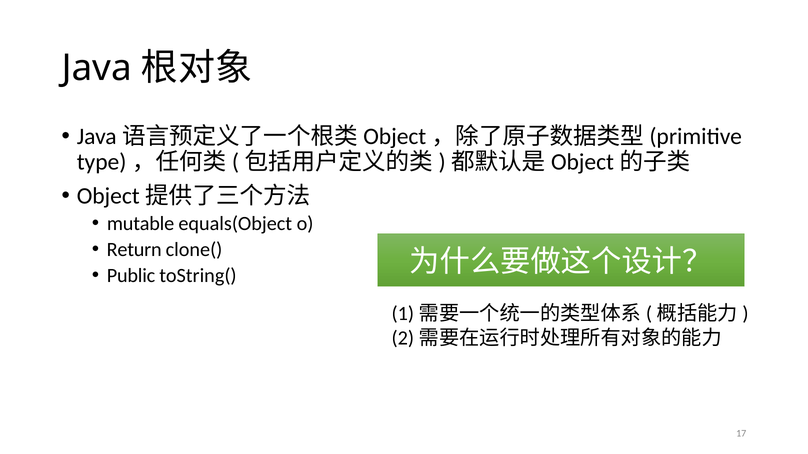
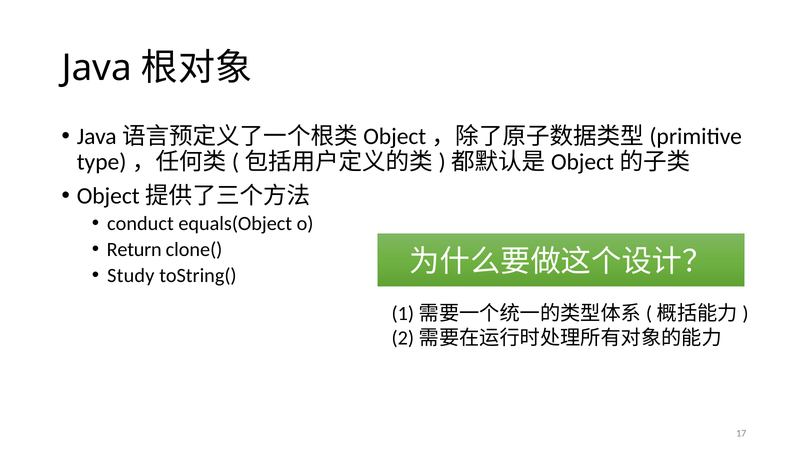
mutable: mutable -> conduct (140, 224)
Public: Public -> Study (131, 276)
